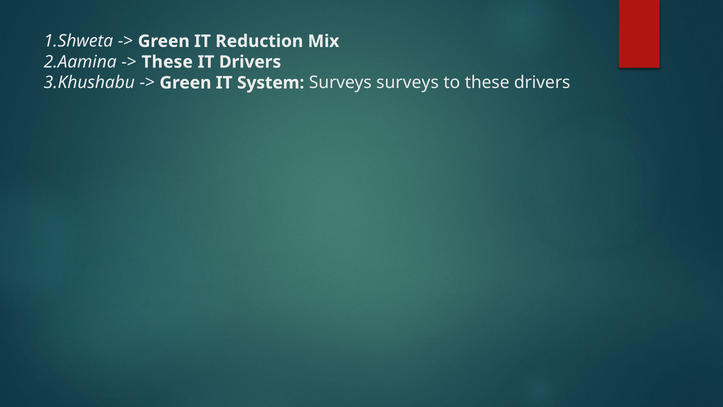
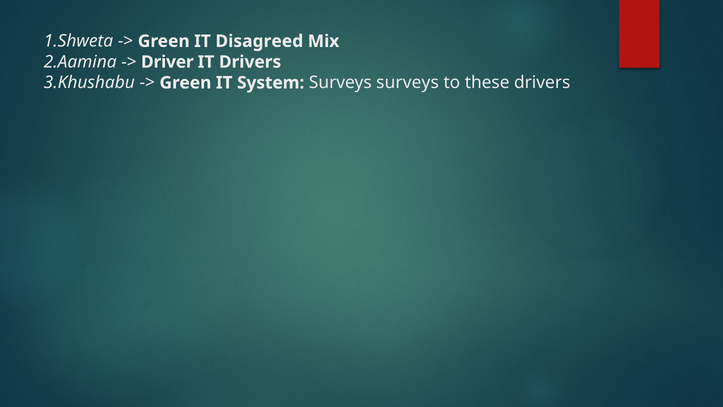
Reduction: Reduction -> Disagreed (259, 41)
These: These -> Driver (167, 62)
